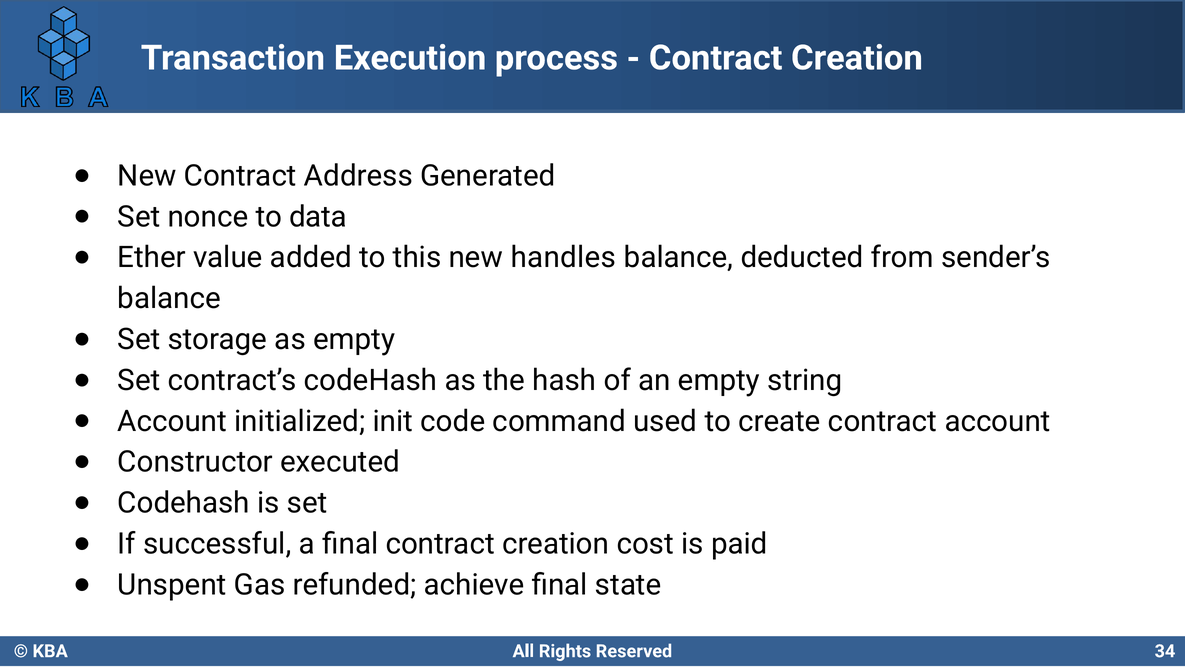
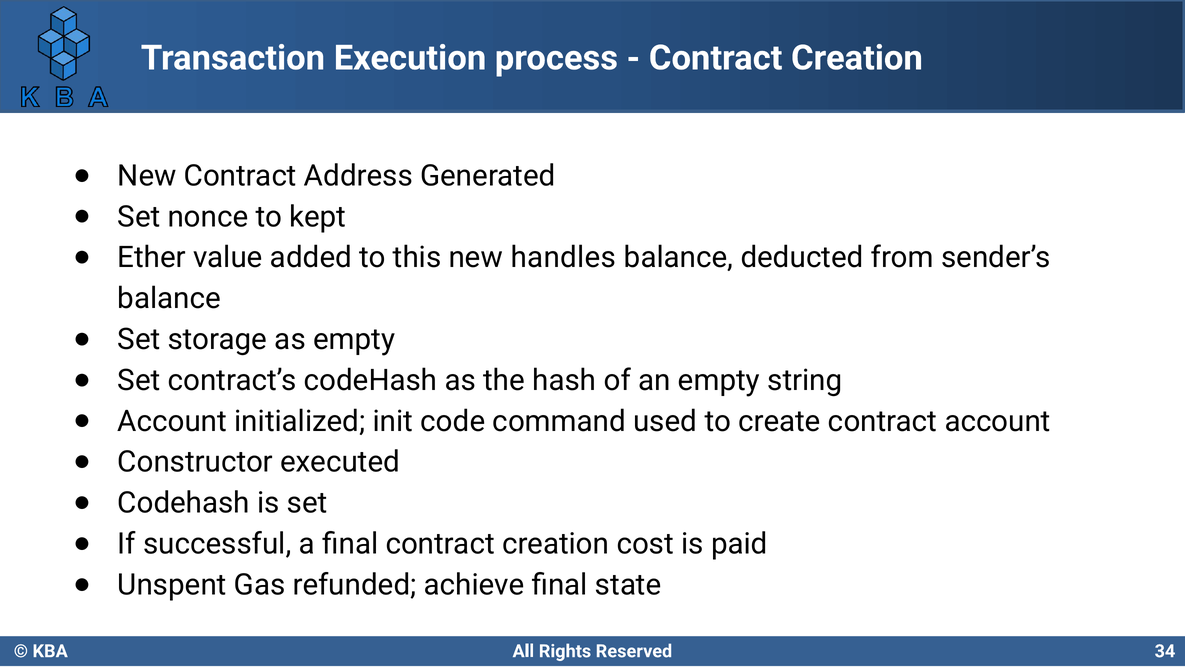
data: data -> kept (318, 217)
